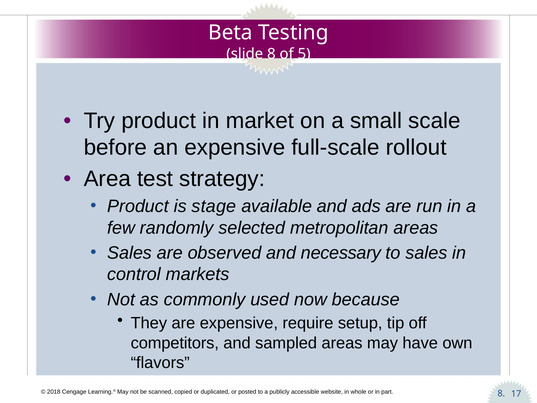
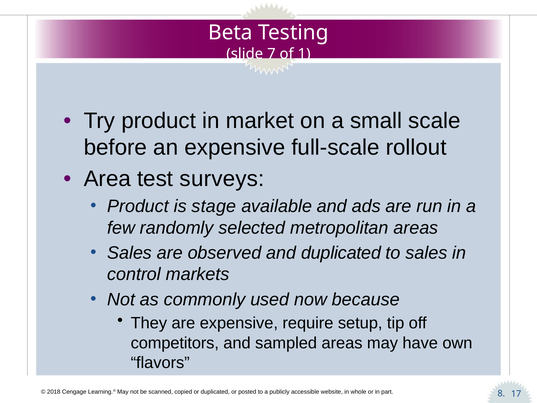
slide 8: 8 -> 7 (271, 54)
5: 5 -> 1 (304, 54)
strategy: strategy -> surveys (222, 179)
and necessary: necessary -> duplicated (341, 253)
